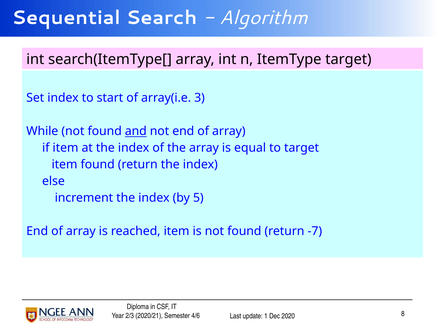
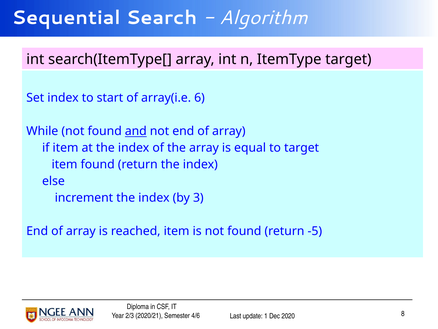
3: 3 -> 6 (199, 98)
5: 5 -> 3 (198, 198)
-7: -7 -> -5 (315, 231)
